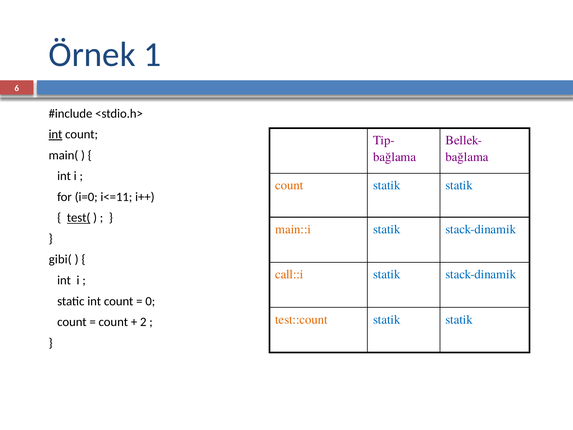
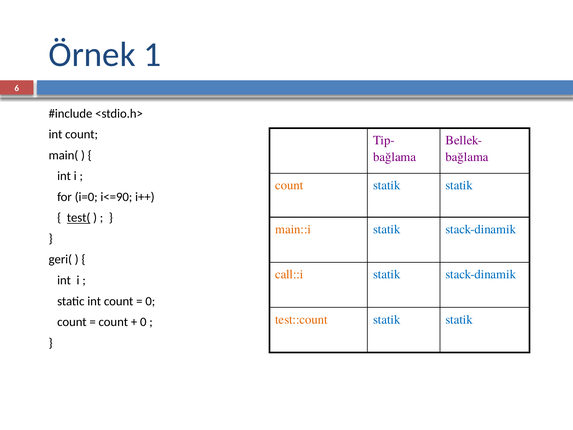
int underline: present -> none (55, 134)
i<=11: i<=11 -> i<=90 (116, 197)
gibi(: gibi( -> geri( (60, 259)
2: 2 -> 0 (143, 322)
